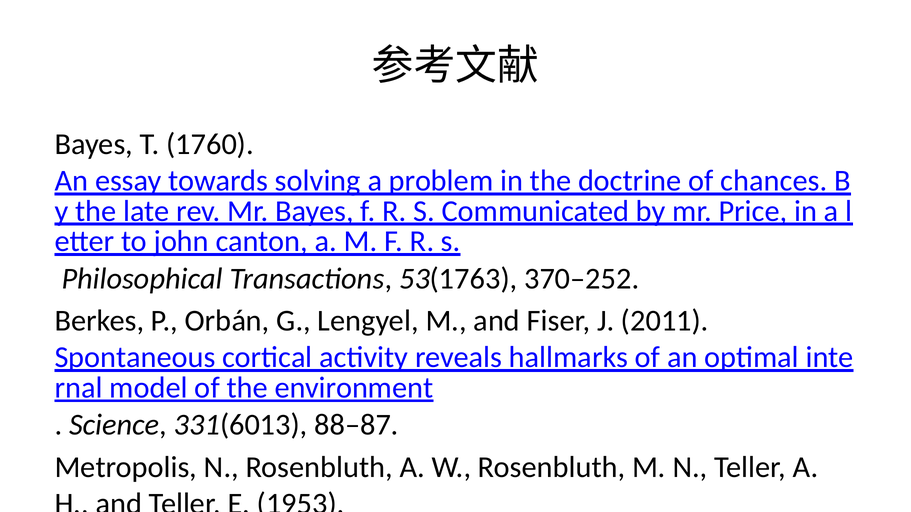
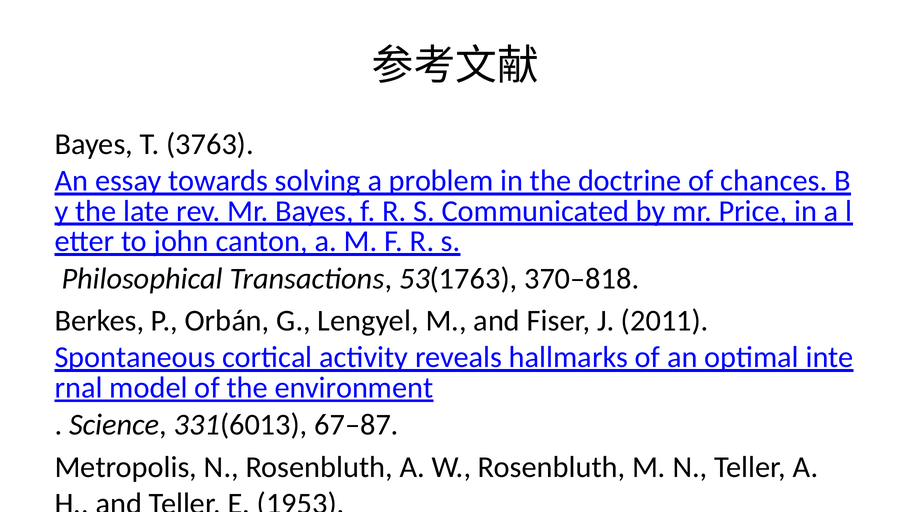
1760: 1760 -> 3763 (210, 144)
370–252: 370–252 -> 370–818 (582, 279)
88–87: 88–87 -> 67–87 (356, 425)
